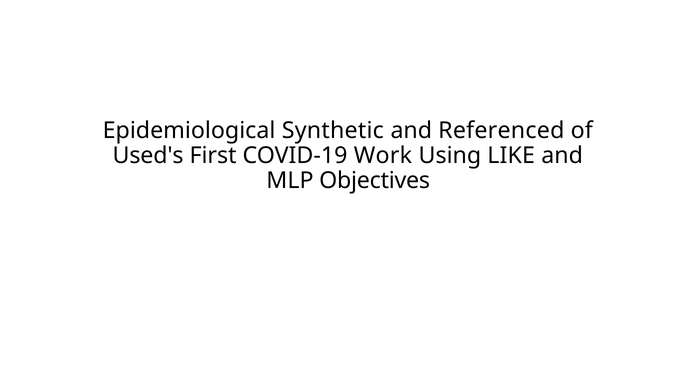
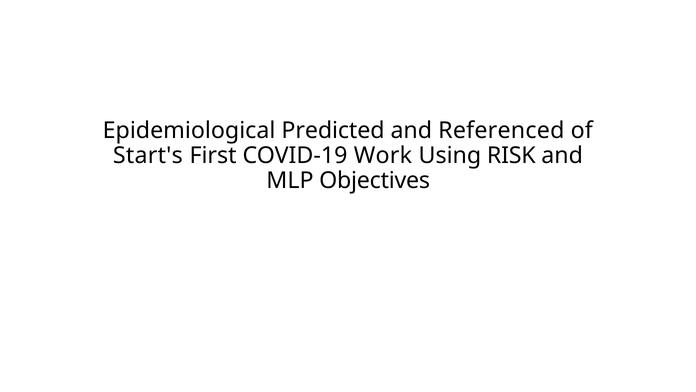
Synthetic: Synthetic -> Predicted (333, 130)
Used's: Used's -> Start's (148, 155)
LIKE: LIKE -> RISK (511, 155)
